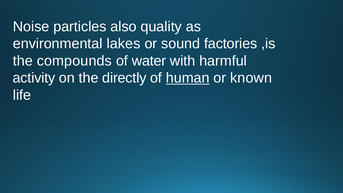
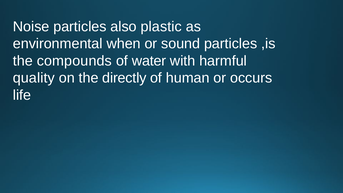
quality: quality -> plastic (161, 27)
lakes: lakes -> when (124, 44)
sound factories: factories -> particles (231, 44)
activity: activity -> quality (34, 78)
human underline: present -> none (188, 78)
known: known -> occurs (251, 78)
